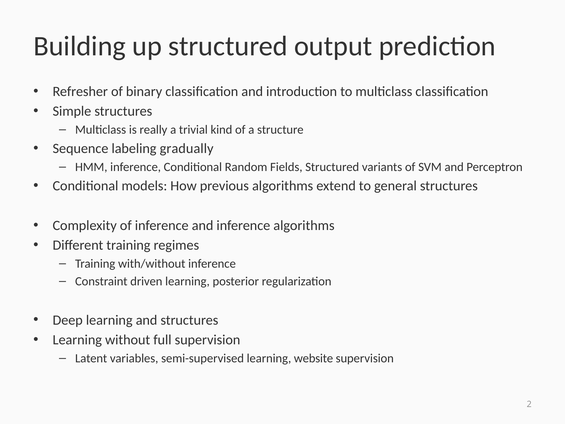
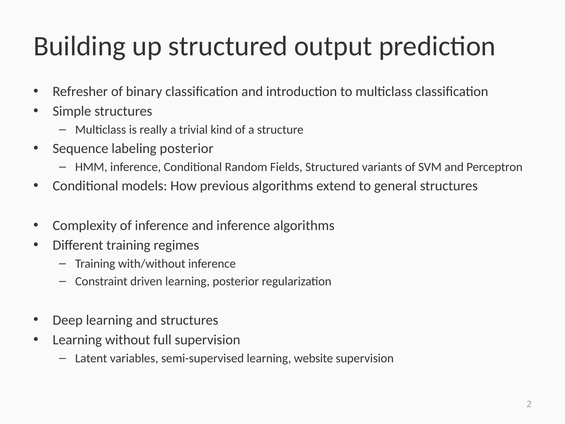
labeling gradually: gradually -> posterior (187, 149)
